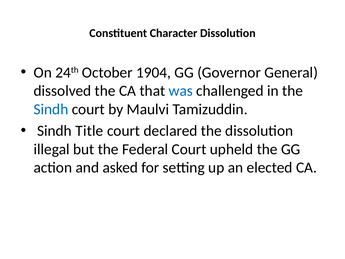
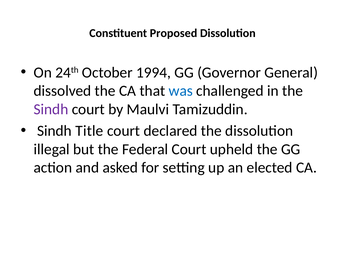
Character: Character -> Proposed (174, 33)
1904: 1904 -> 1994 (154, 72)
Sindh colour: blue -> purple (51, 109)
